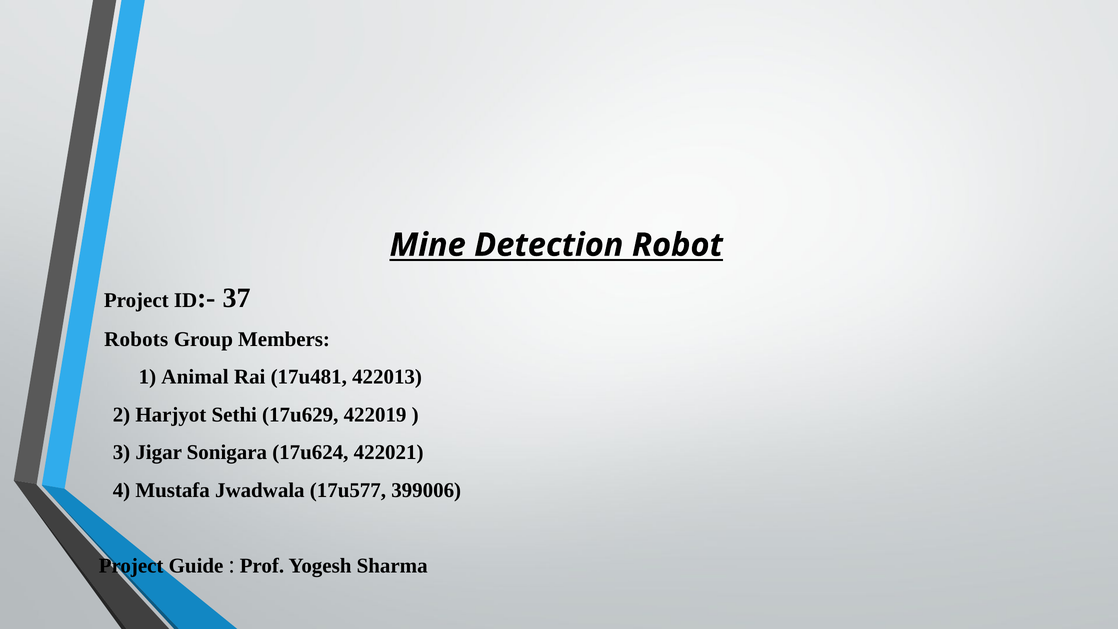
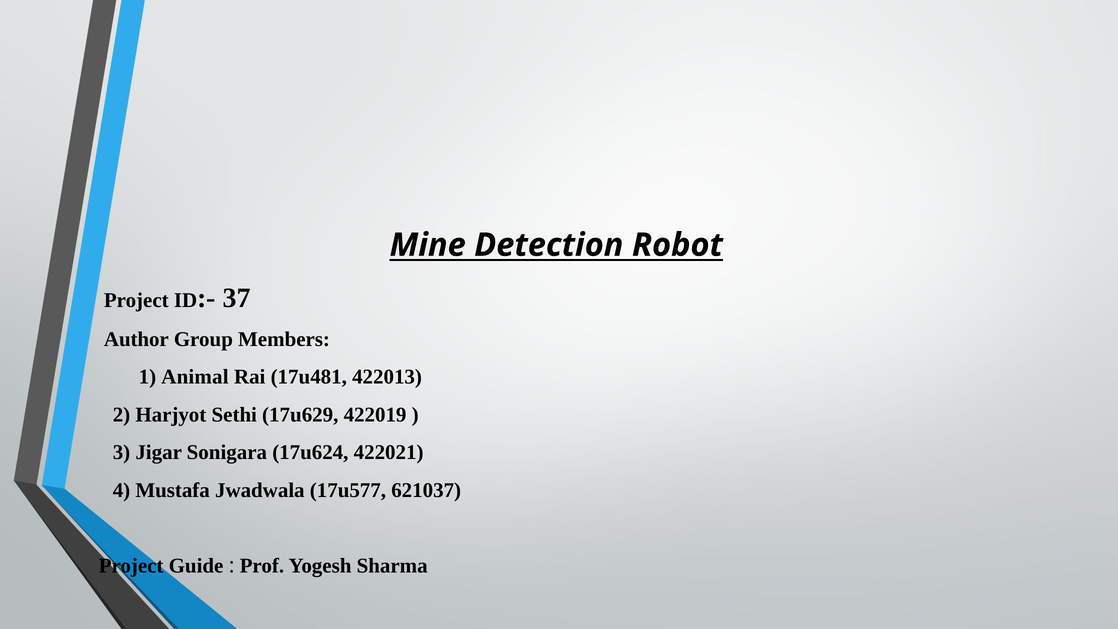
Robots: Robots -> Author (136, 339)
399006: 399006 -> 621037 (426, 490)
